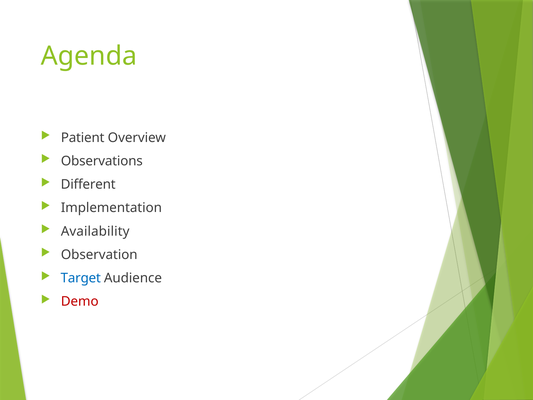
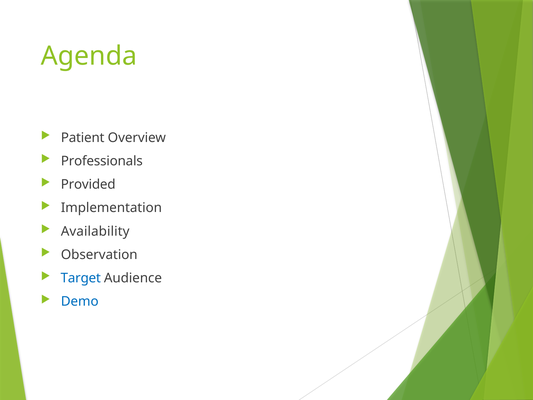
Observations: Observations -> Professionals (102, 161)
Different: Different -> Provided (88, 184)
Demo colour: red -> blue (80, 301)
